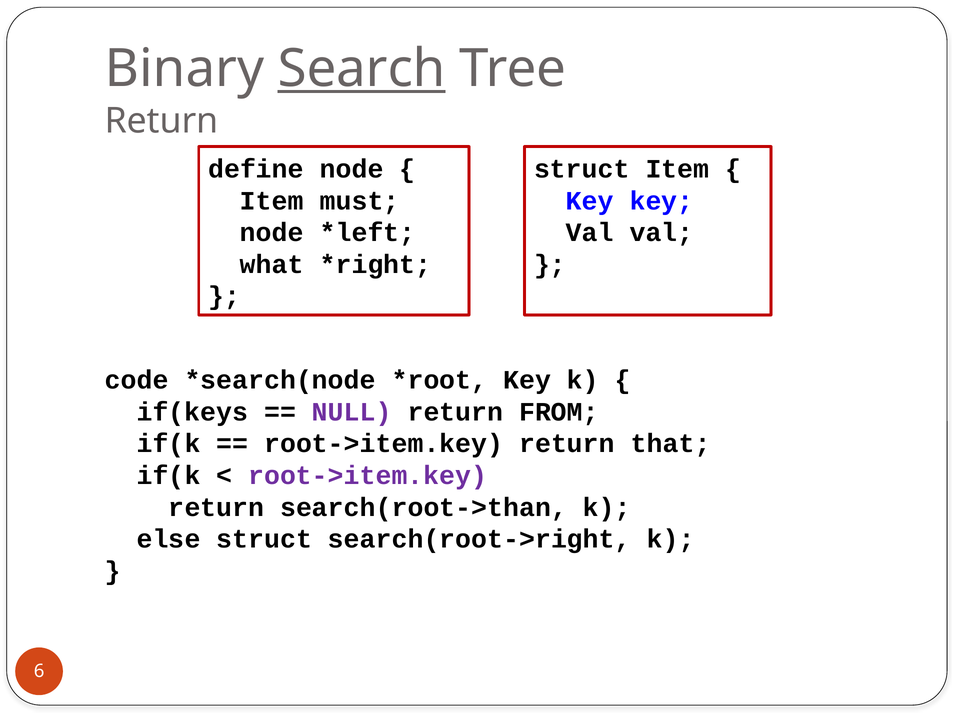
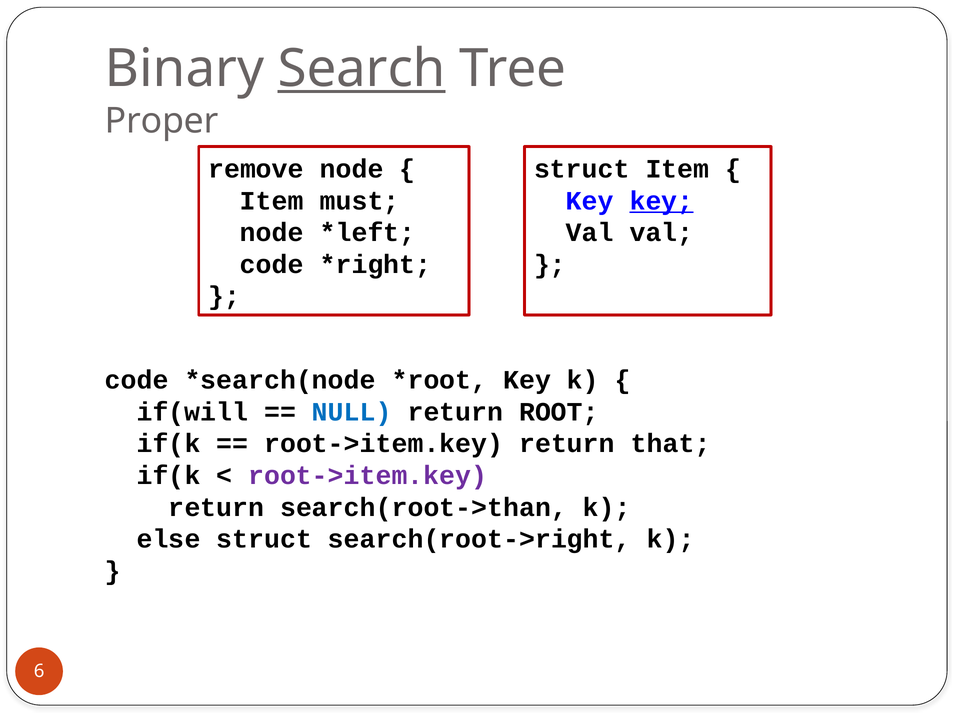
Return: Return -> Proper (162, 121)
define: define -> remove (256, 169)
key underline: none -> present (661, 201)
what: what -> code (272, 265)
if(keys: if(keys -> if(will (192, 412)
NULL colour: purple -> blue (352, 412)
FROM: FROM -> ROOT (559, 412)
